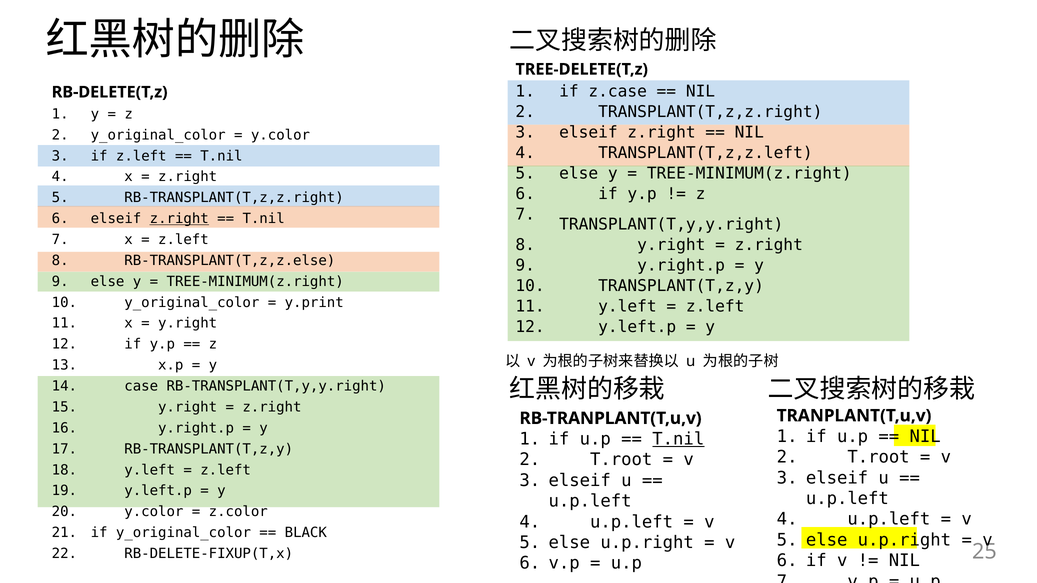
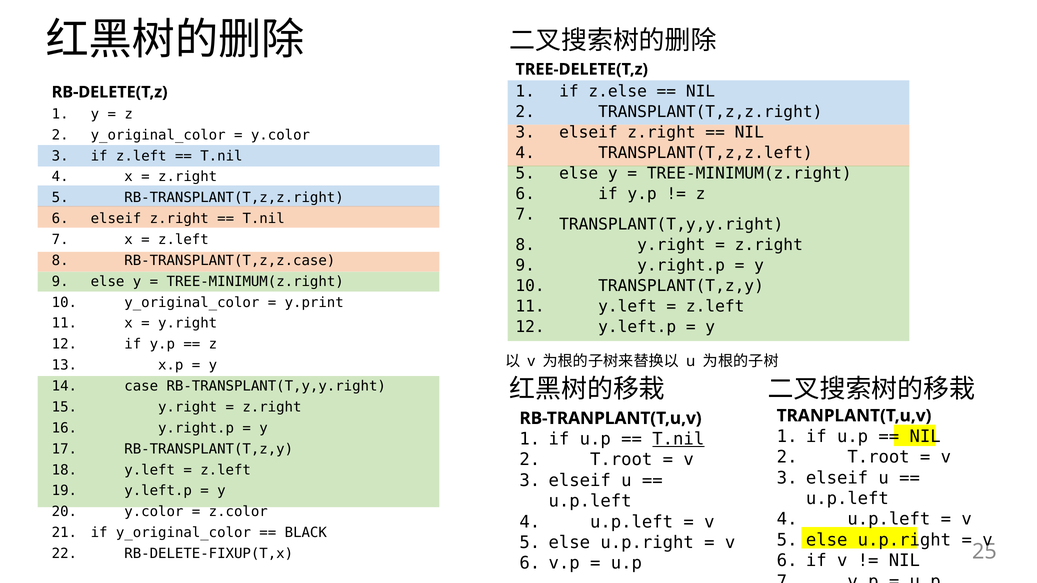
z.case: z.case -> z.else (618, 91)
z.right underline: present -> none (179, 219)
RB-TRANSPLANT(T,z,z.else: RB-TRANSPLANT(T,z,z.else -> RB-TRANSPLANT(T,z,z.case (230, 261)
